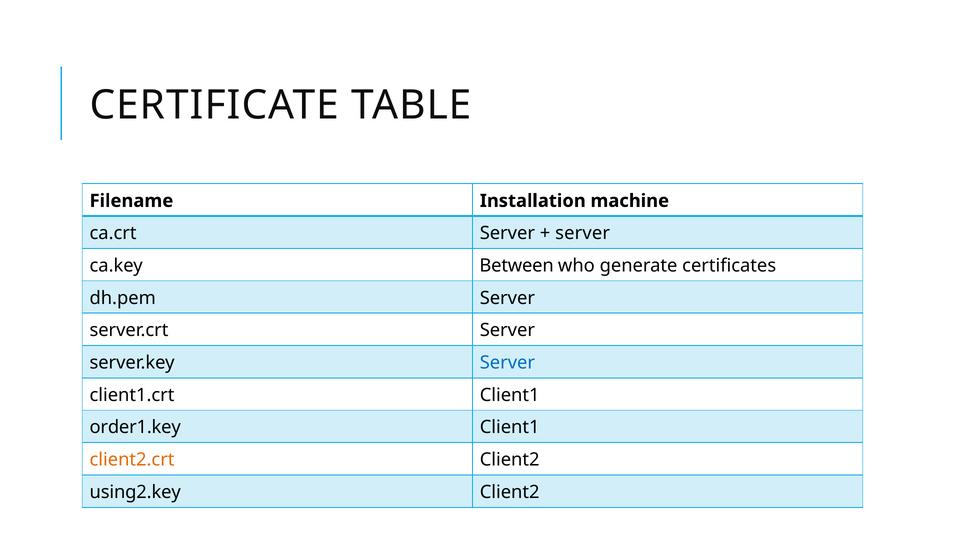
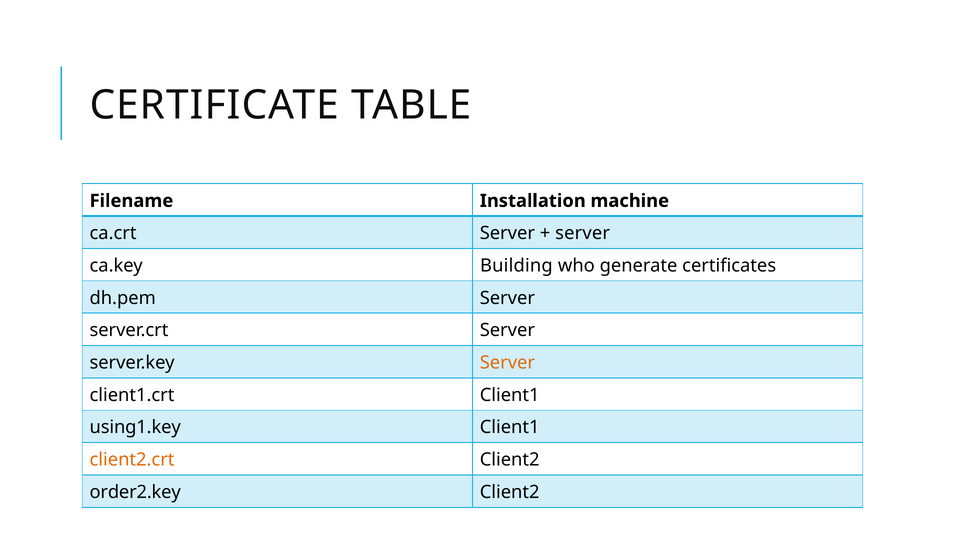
Between: Between -> Building (516, 265)
Server colour: blue -> orange (507, 362)
order1.key: order1.key -> using1.key (135, 427)
using2.key: using2.key -> order2.key (135, 492)
